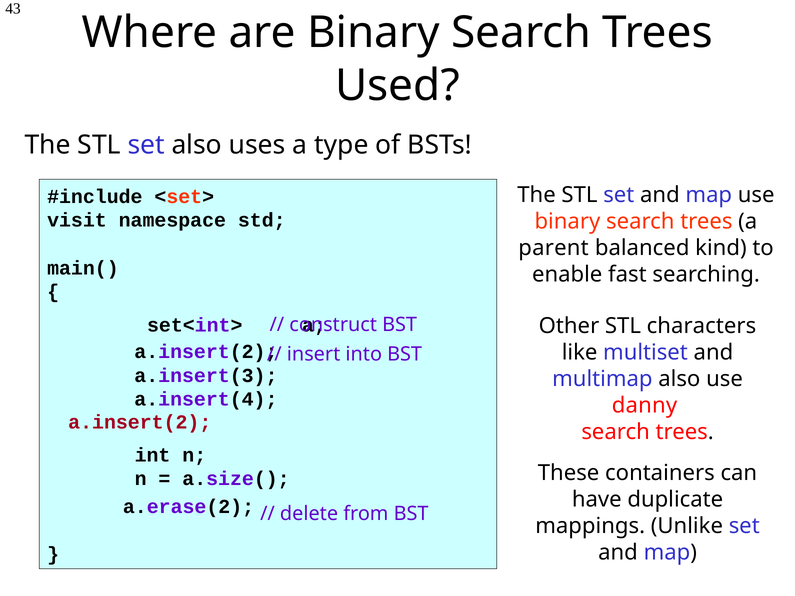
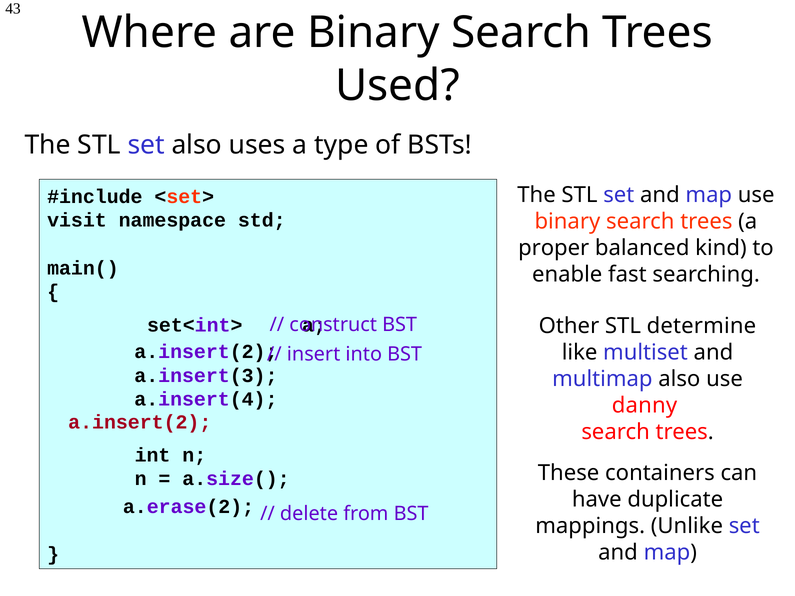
parent: parent -> proper (554, 248)
characters: characters -> determine (701, 326)
